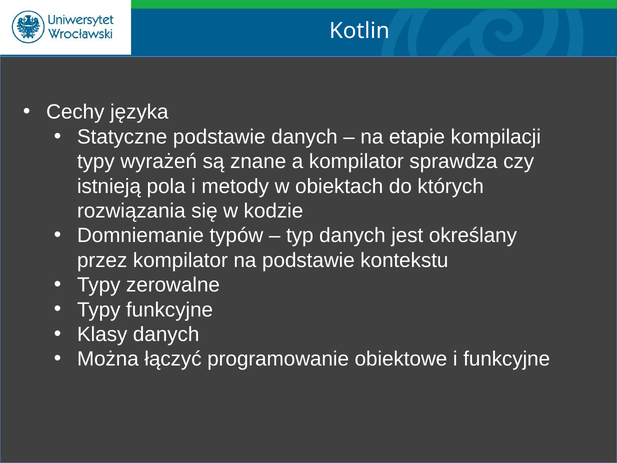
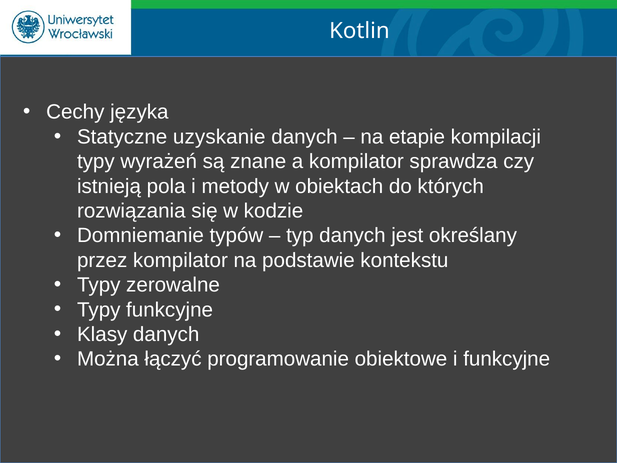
Statyczne podstawie: podstawie -> uzyskanie (219, 137)
